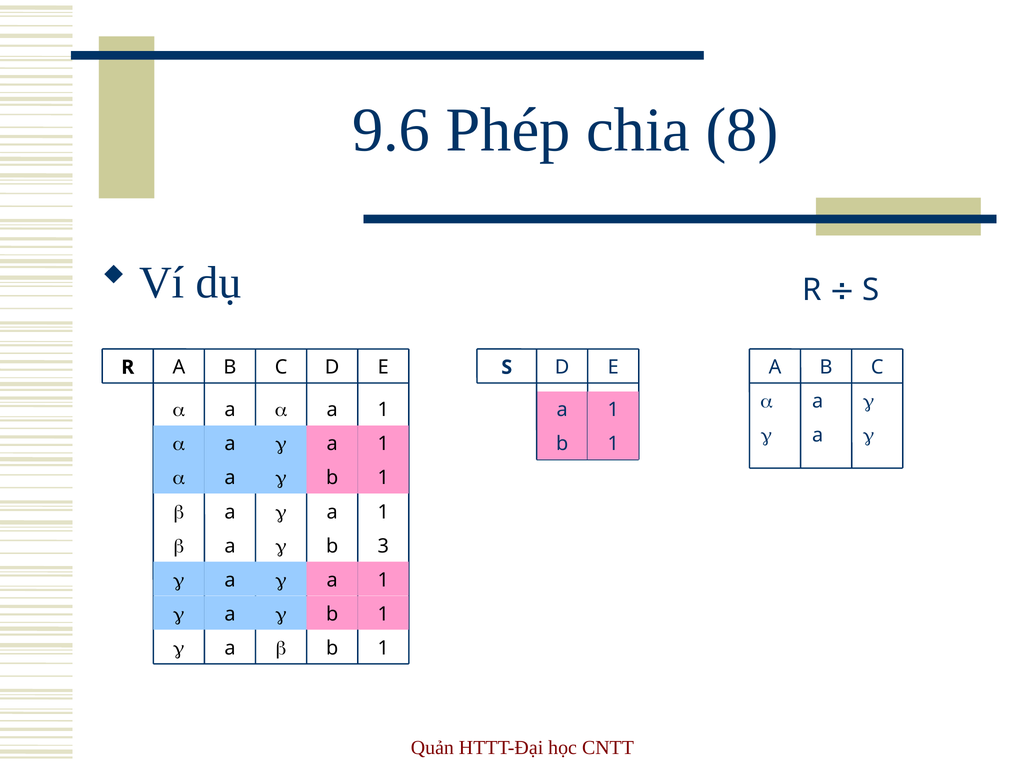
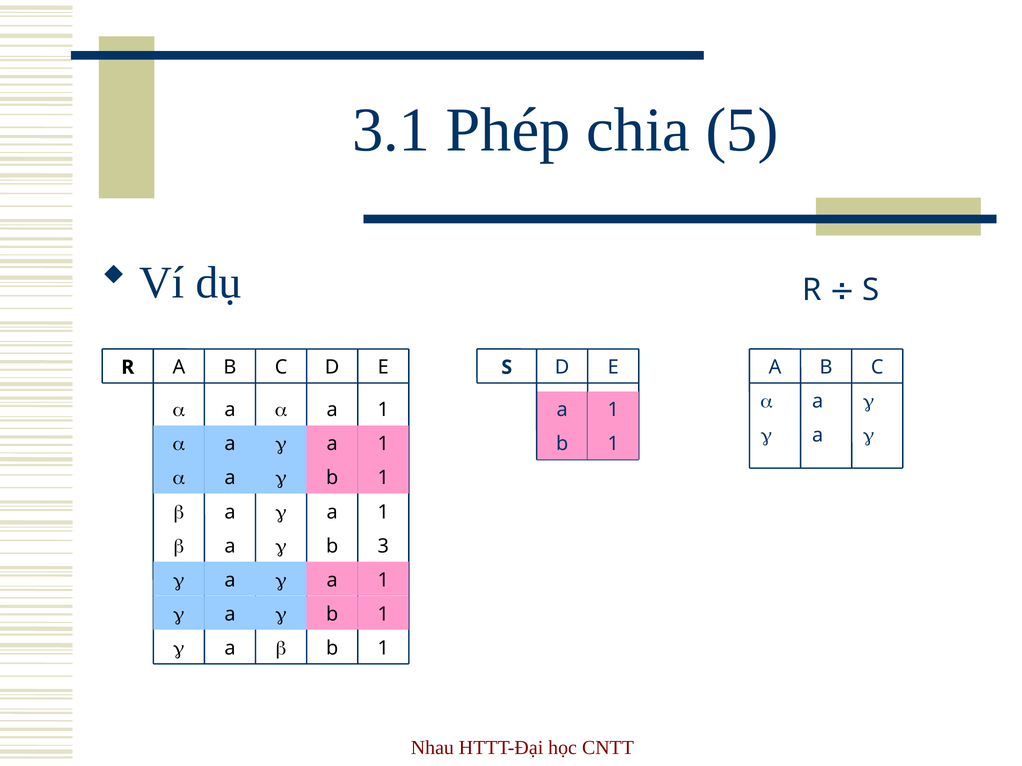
9.6: 9.6 -> 3.1 (391, 130)
8: 8 -> 5 (742, 130)
Quản: Quản -> Nhau (432, 748)
